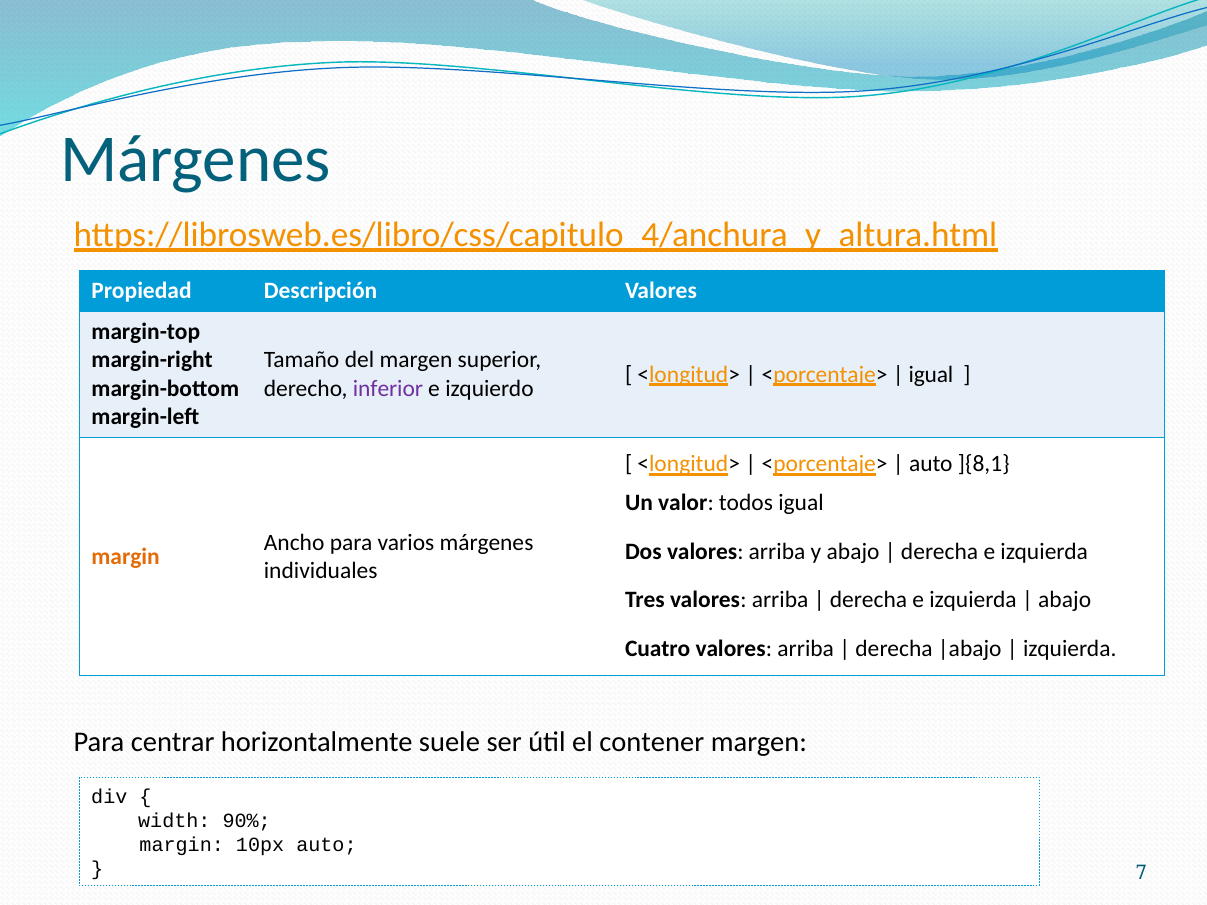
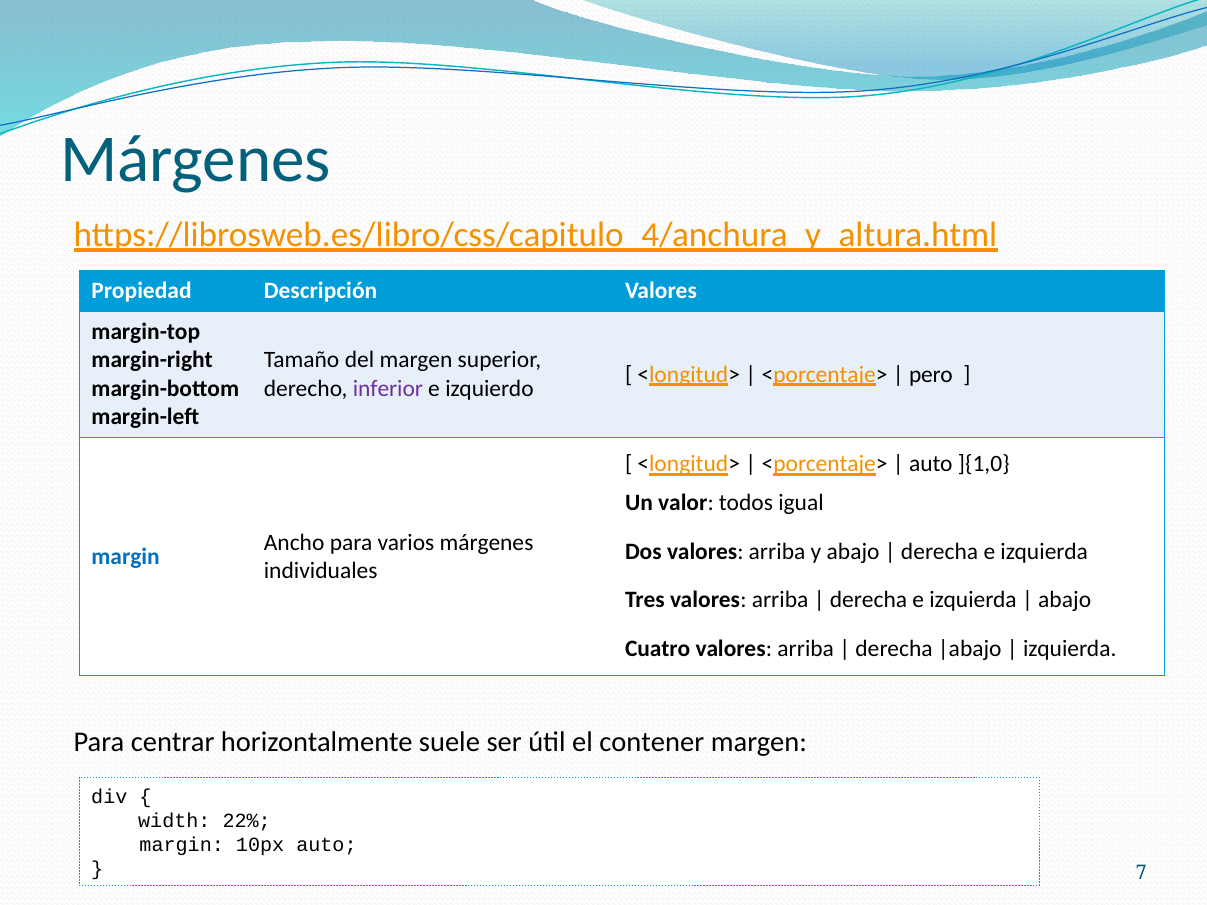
igual: igual -> pero (931, 375)
]{8,1: ]{8,1 -> ]{1,0 (984, 464)
margin colour: orange -> blue (126, 557)
90%: 90% -> 22% (247, 821)
